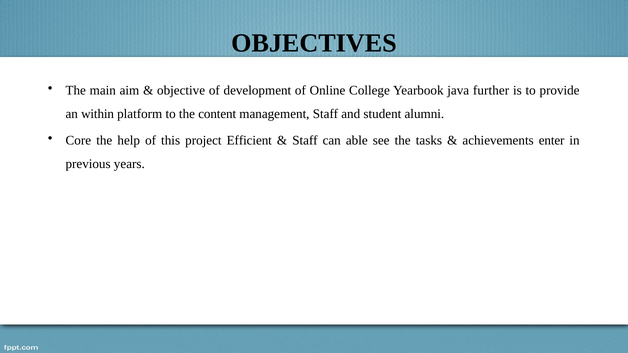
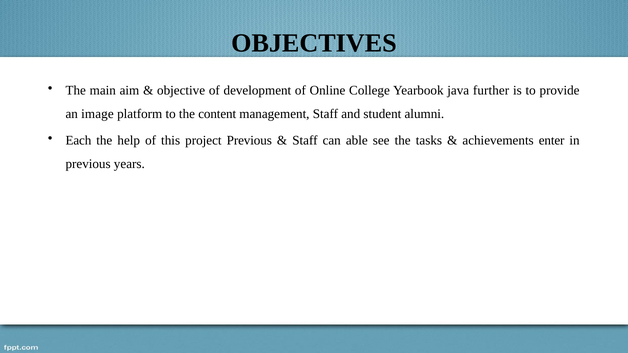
within: within -> image (97, 114)
Core: Core -> Each (78, 140)
project Efficient: Efficient -> Previous (249, 140)
